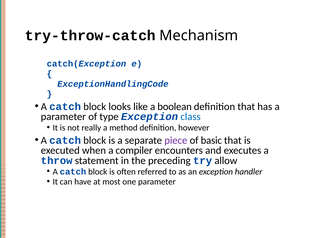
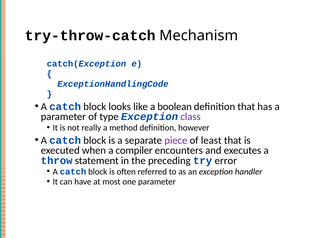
class colour: blue -> purple (191, 117)
basic: basic -> least (211, 140)
allow: allow -> error (226, 160)
